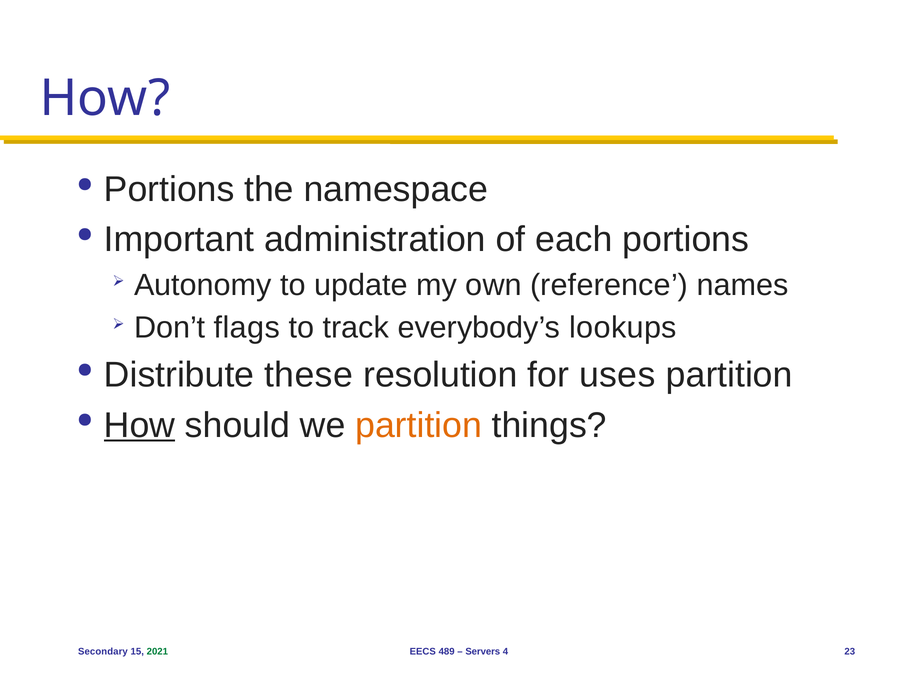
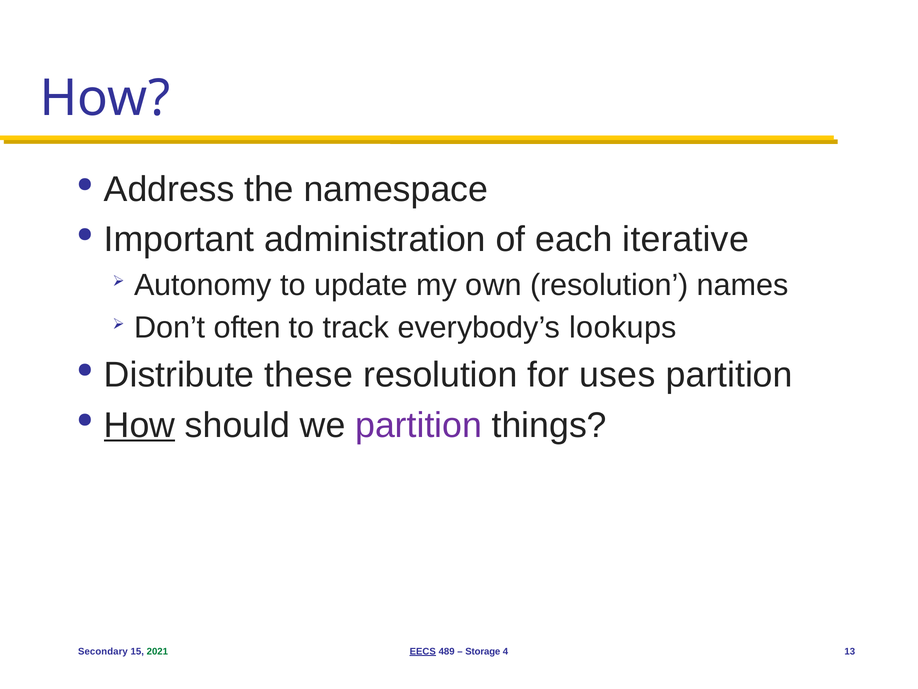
Portions: Portions -> Address (169, 189)
each portions: portions -> iterative (686, 239)
own reference: reference -> resolution (609, 285)
flags: flags -> often (247, 328)
partition colour: orange -> purple (419, 425)
EECS underline: none -> present (423, 651)
Servers: Servers -> Storage (483, 651)
23: 23 -> 13 (850, 651)
